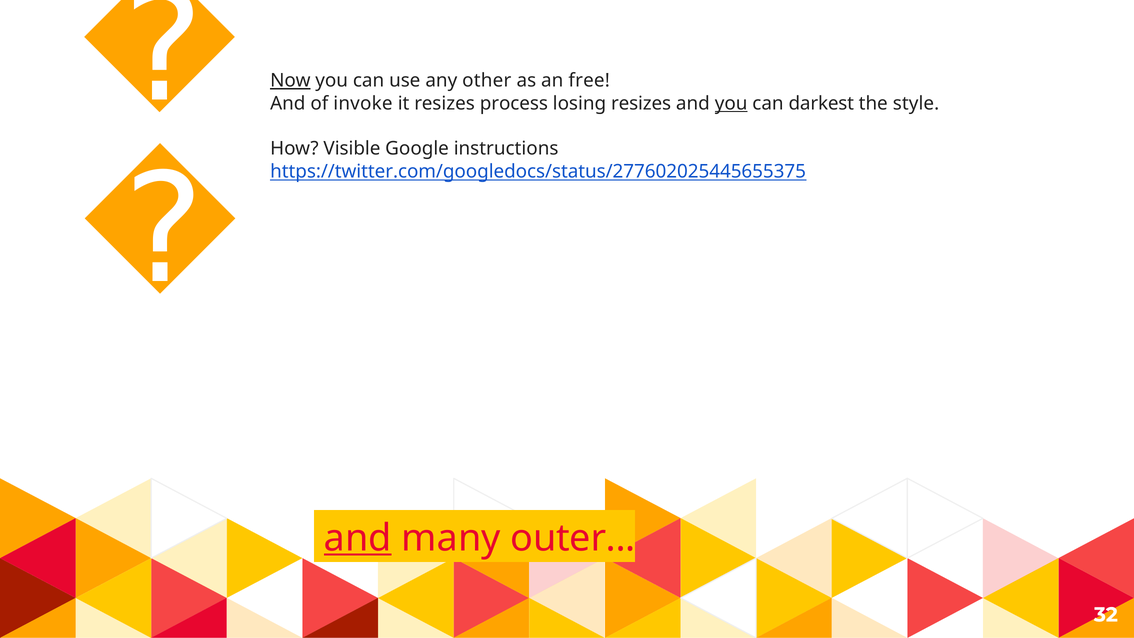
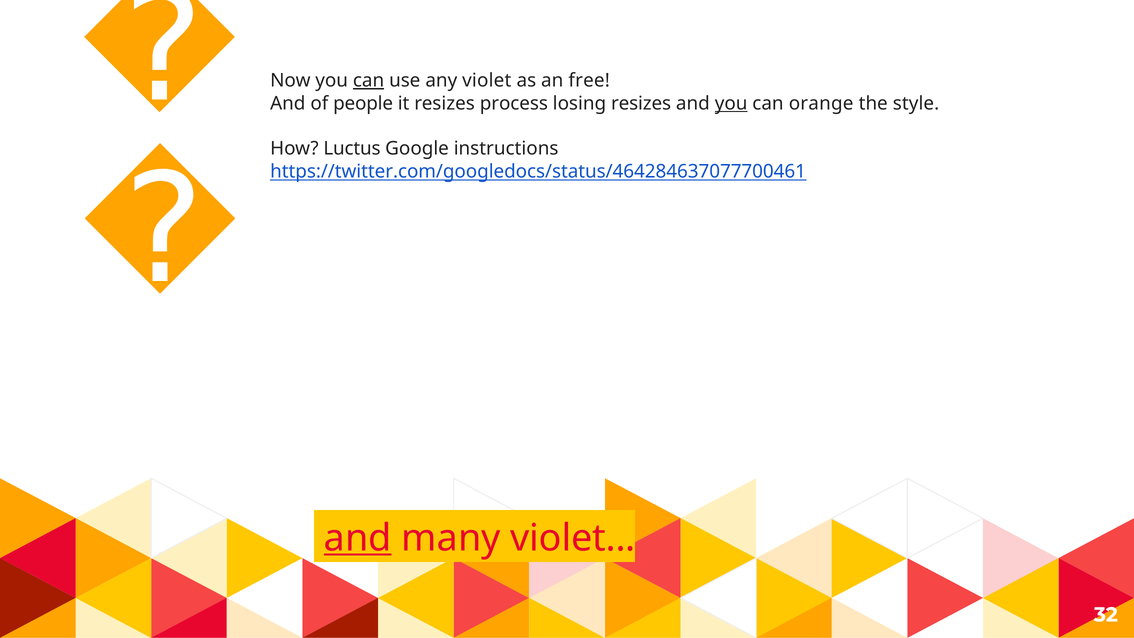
Now underline: present -> none (290, 81)
can underline: none -> present (369, 81)
any other: other -> violet (487, 81)
invoke: invoke -> people (363, 103)
darkest: darkest -> orange (821, 103)
Visible: Visible -> Luctus (352, 149)
https://twitter.com/googledocs/status/277602025445655375: https://twitter.com/googledocs/status/277602025445655375 -> https://twitter.com/googledocs/status/464284637077700461 (538, 171)
many outer: outer -> violet (573, 538)
